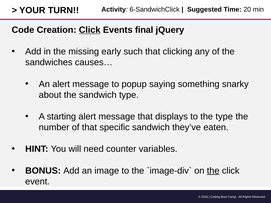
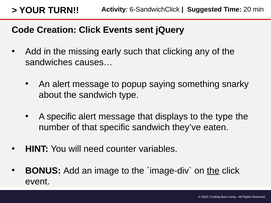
Click underline: present -> none (90, 30)
final: final -> sent (144, 30)
A starting: starting -> specific (61, 117)
